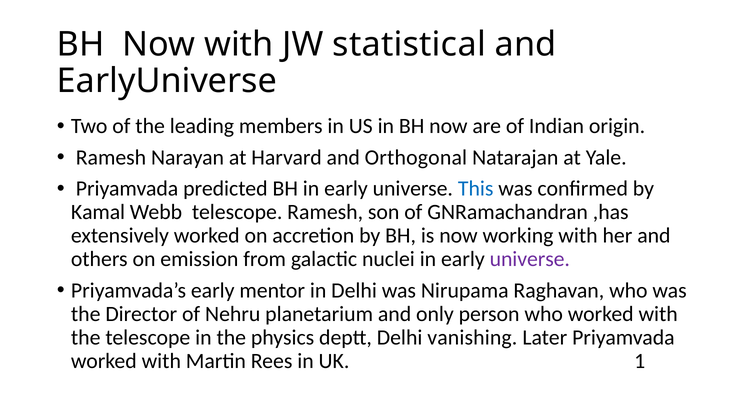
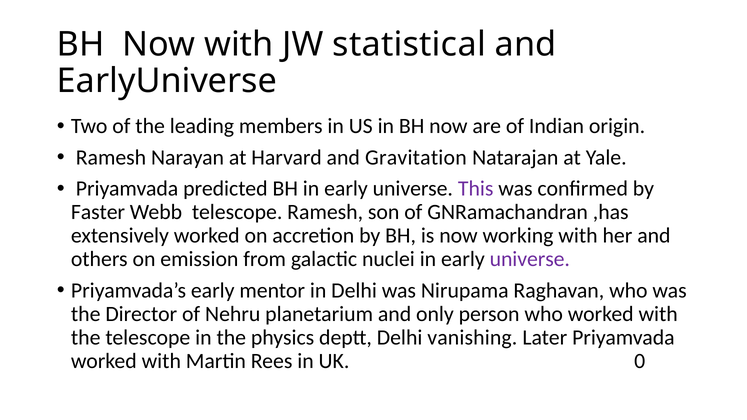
Orthogonal: Orthogonal -> Gravitation (416, 158)
This colour: blue -> purple (476, 189)
Kamal: Kamal -> Faster (98, 212)
1: 1 -> 0 (640, 361)
